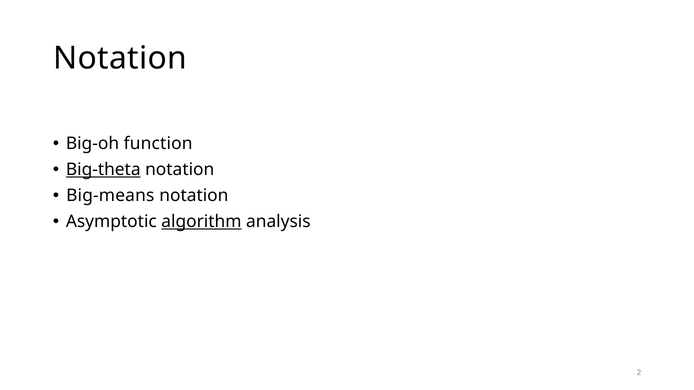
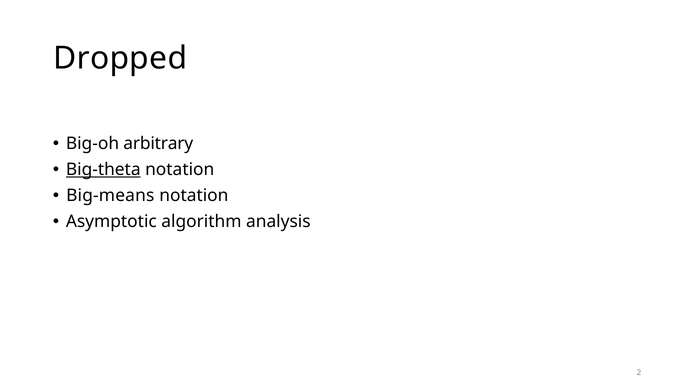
Notation: Notation -> Dropped (120, 58)
function: function -> arbitrary (158, 144)
algorithm underline: present -> none (201, 222)
